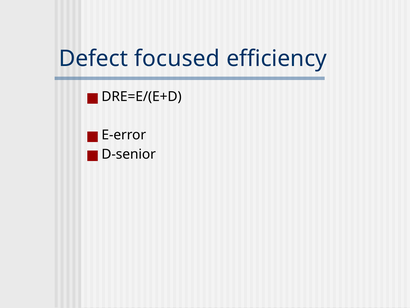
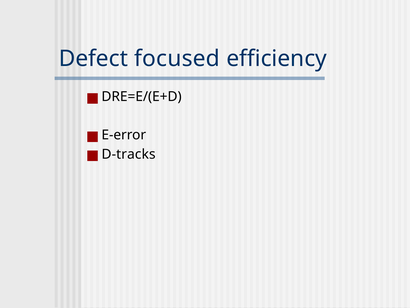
D-senior: D-senior -> D-tracks (129, 154)
